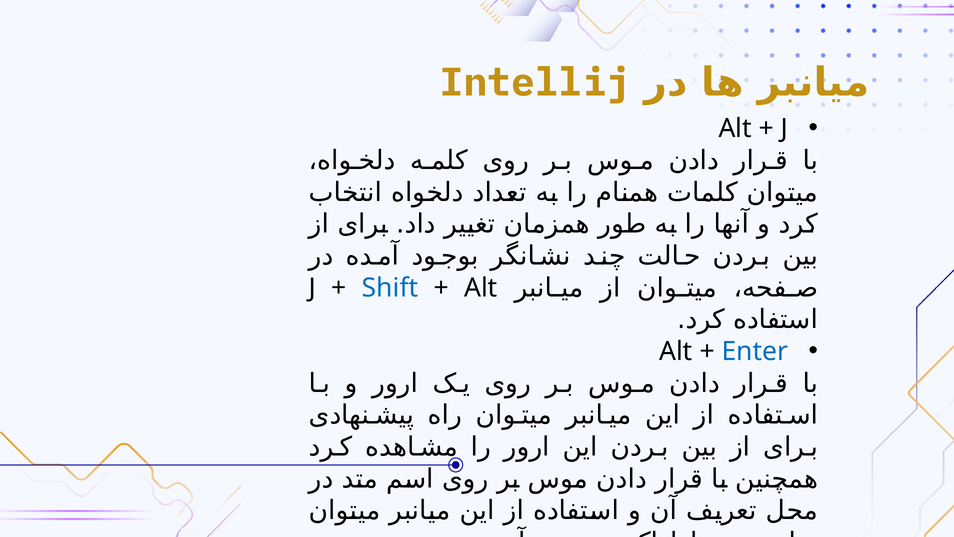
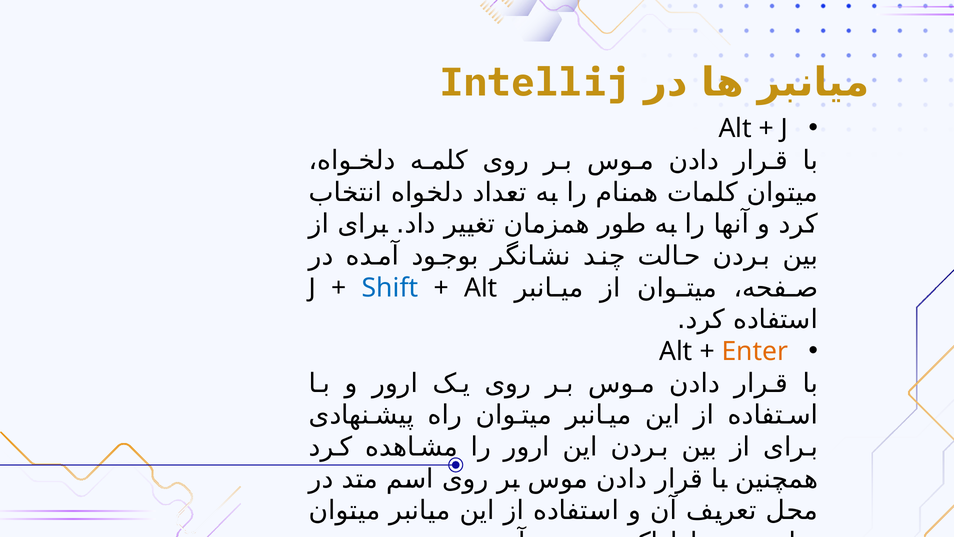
Enter colour: blue -> orange (755, 351)
